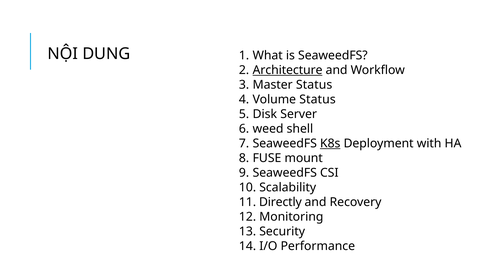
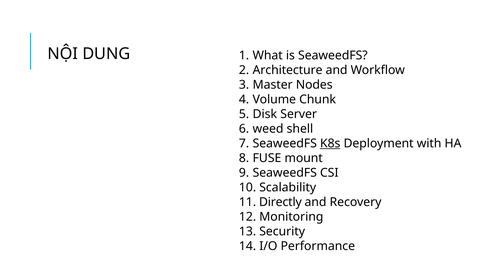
Architecture underline: present -> none (288, 70)
Master Status: Status -> Nodes (314, 85)
Volume Status: Status -> Chunk (318, 99)
